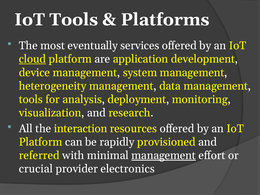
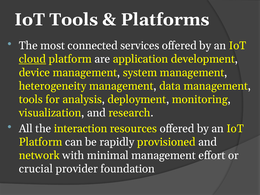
eventually: eventually -> connected (93, 46)
referred: referred -> network (39, 155)
management underline: present -> none (164, 155)
electronics: electronics -> foundation (128, 169)
